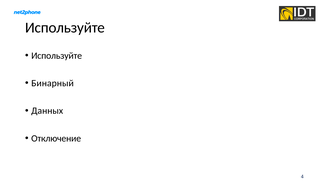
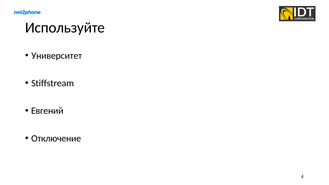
Используйте: Используйте -> Университет (57, 56)
Бинарный: Бинарный -> Stiffstream (53, 83)
Данных: Данных -> Евгений (47, 111)
